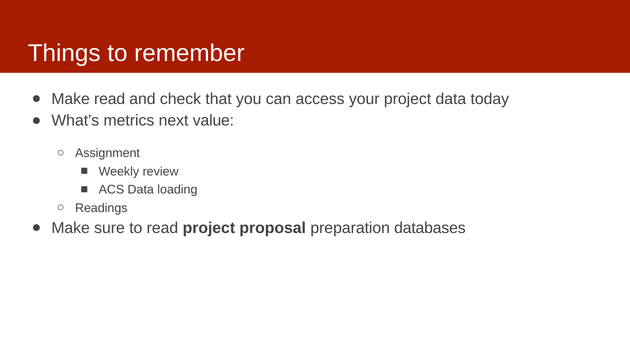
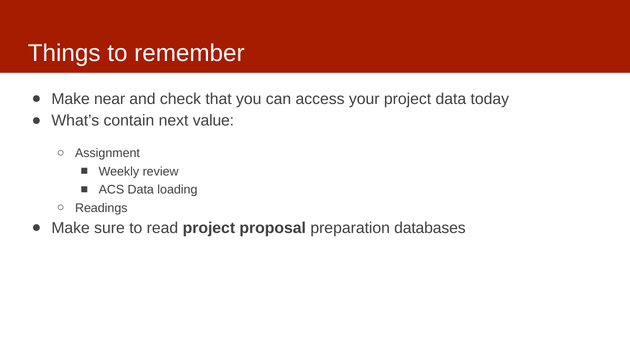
Make read: read -> near (110, 99)
metrics: metrics -> contain (129, 121)
